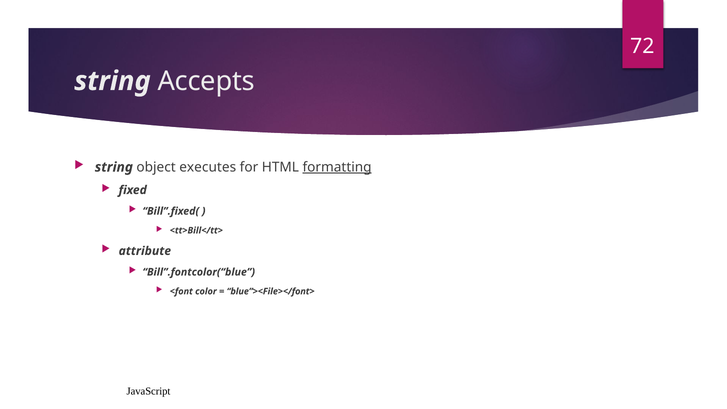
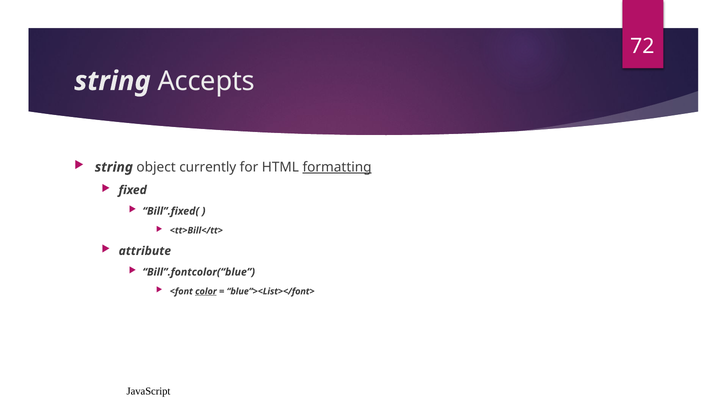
executes: executes -> currently (208, 167)
color underline: none -> present (206, 291)
blue”><File></font>: blue”><File></font> -> blue”><List></font> (271, 291)
